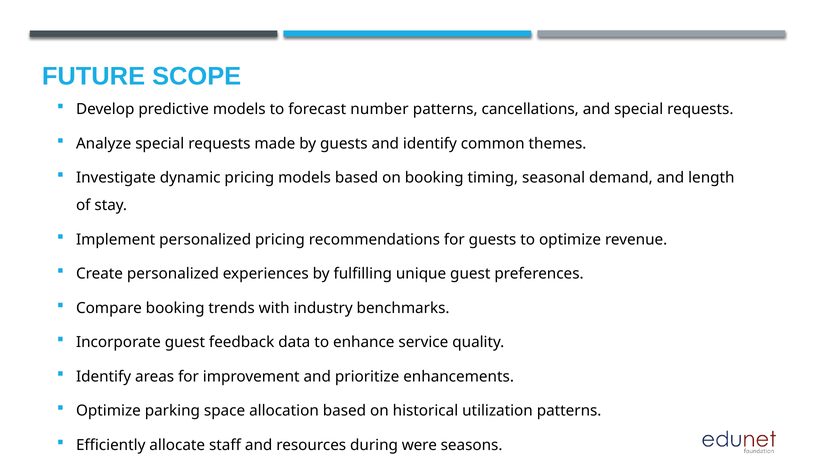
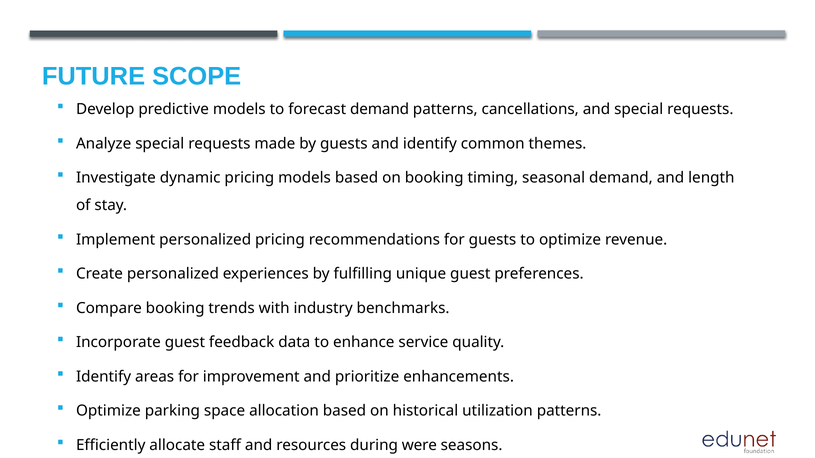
forecast number: number -> demand (380, 109)
